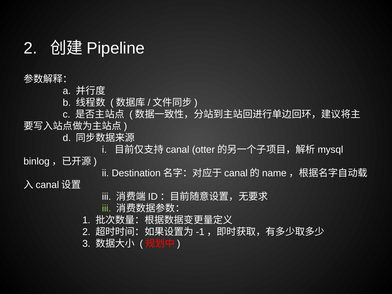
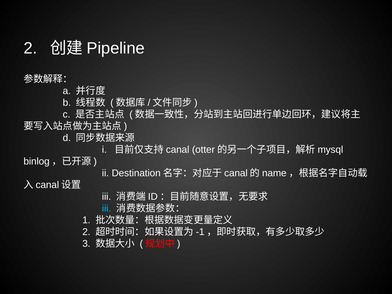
iii colour: light green -> light blue (107, 208)
